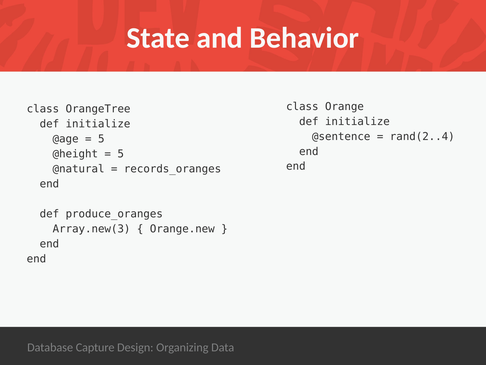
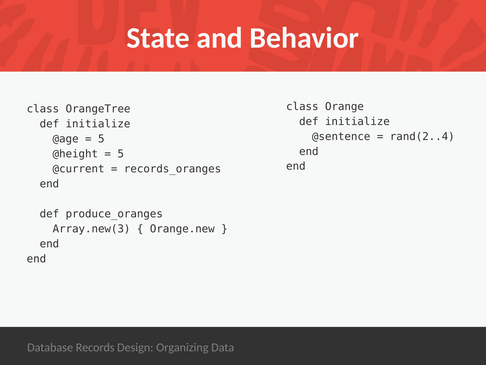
@natural: @natural -> @current (79, 169)
Capture: Capture -> Records (95, 347)
